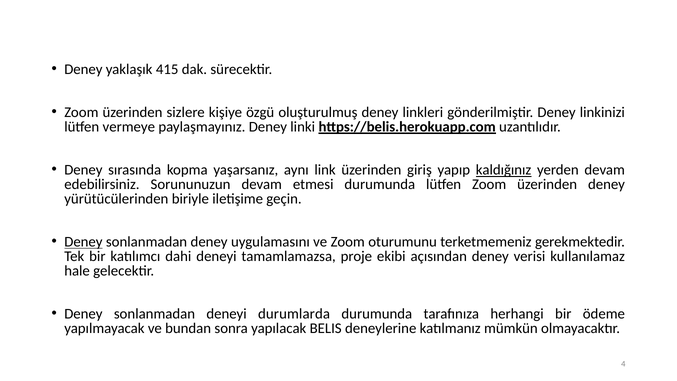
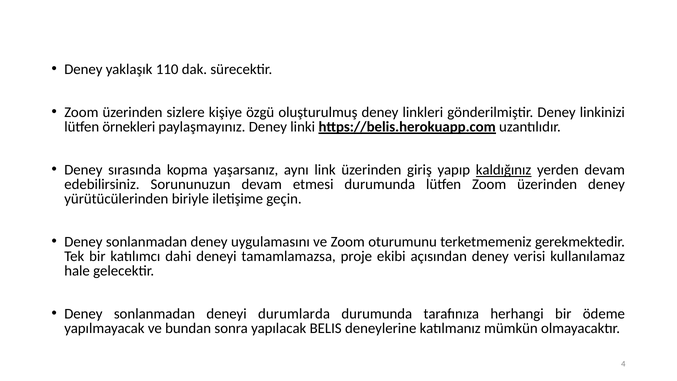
415: 415 -> 110 (167, 69)
vermeye: vermeye -> örnekleri (129, 127)
Deney underline: present -> none (83, 242)
